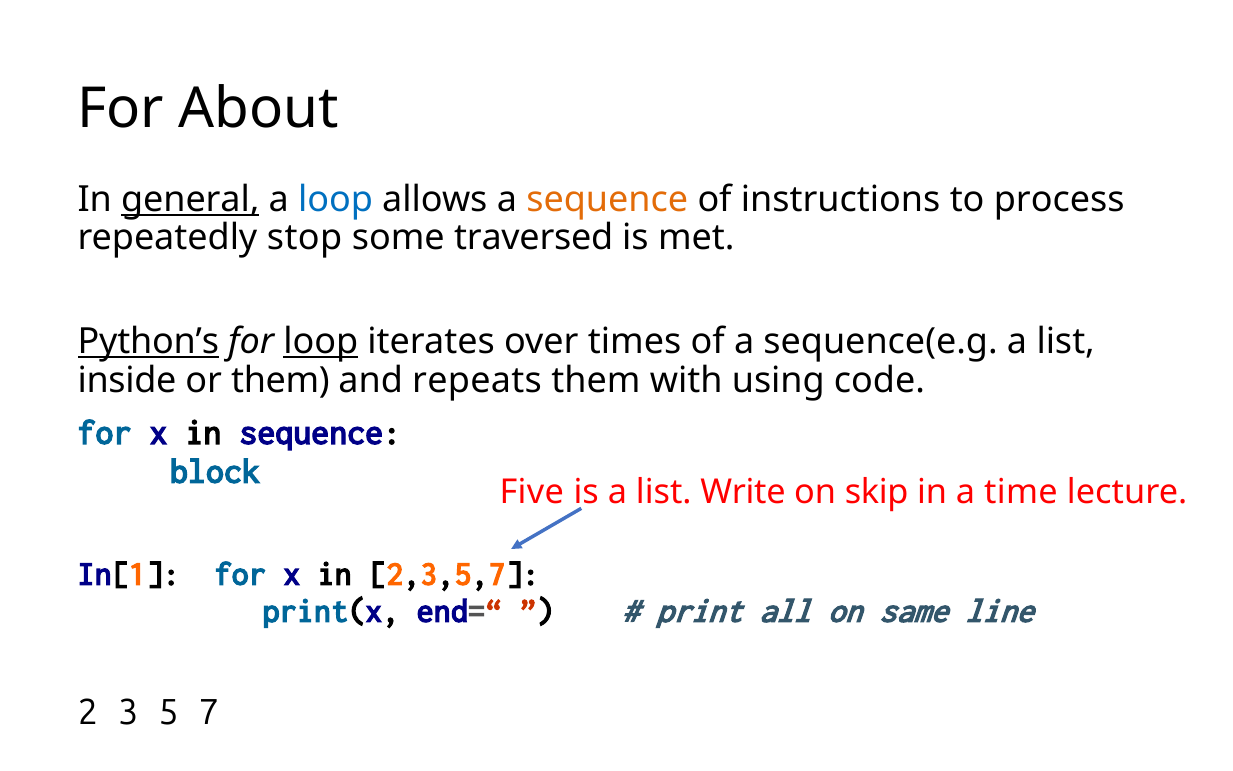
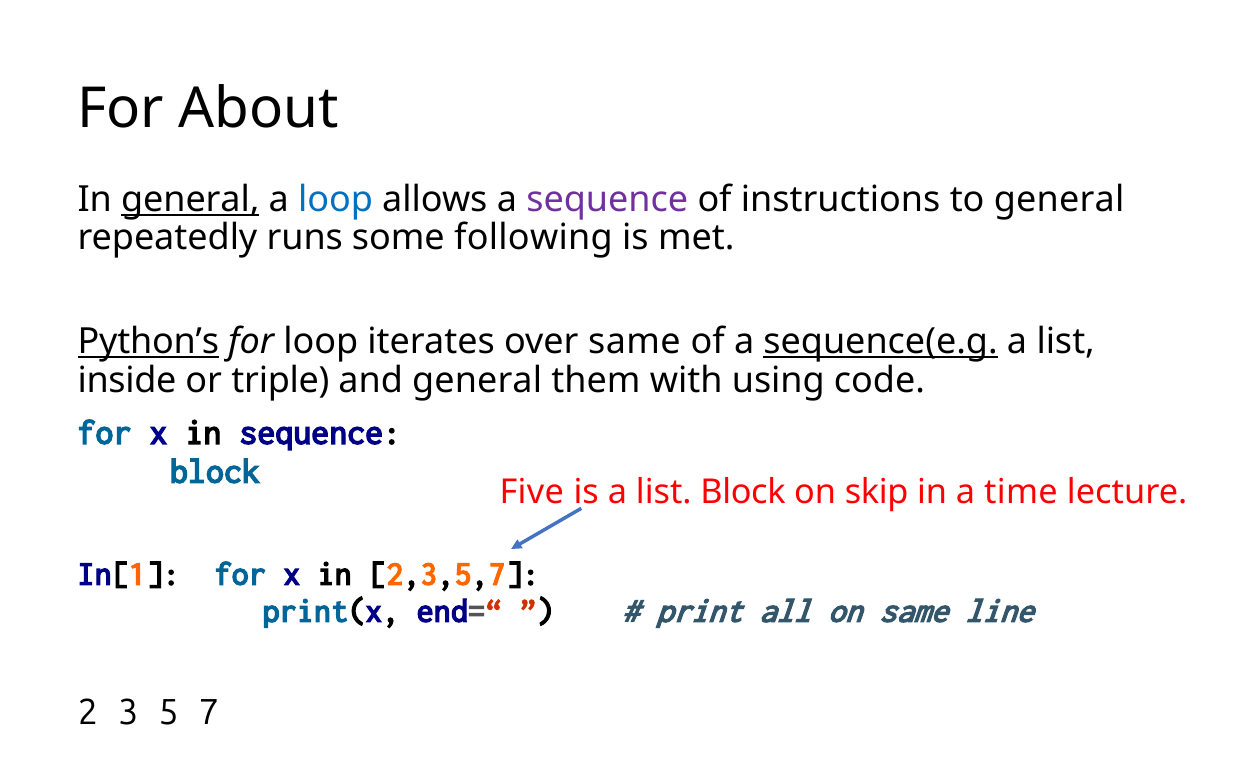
sequence colour: orange -> purple (607, 199)
to process: process -> general (1059, 199)
stop: stop -> runs (305, 238)
traversed: traversed -> following (533, 238)
loop underline: present -> none (321, 341)
over times: times -> same (634, 341)
sequence(e.g underline: none -> present (881, 341)
or them: them -> triple (280, 380)
and repeats: repeats -> general (477, 380)
list Write: Write -> Block (743, 492)
